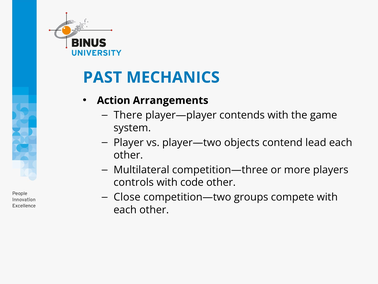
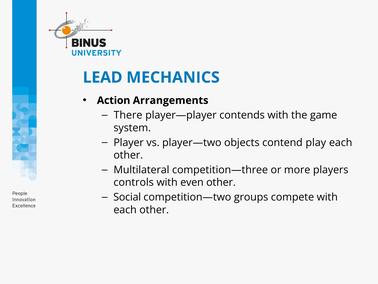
PAST: PAST -> LEAD (103, 77)
lead: lead -> play (316, 142)
code: code -> even (192, 182)
Close: Close -> Social (127, 197)
